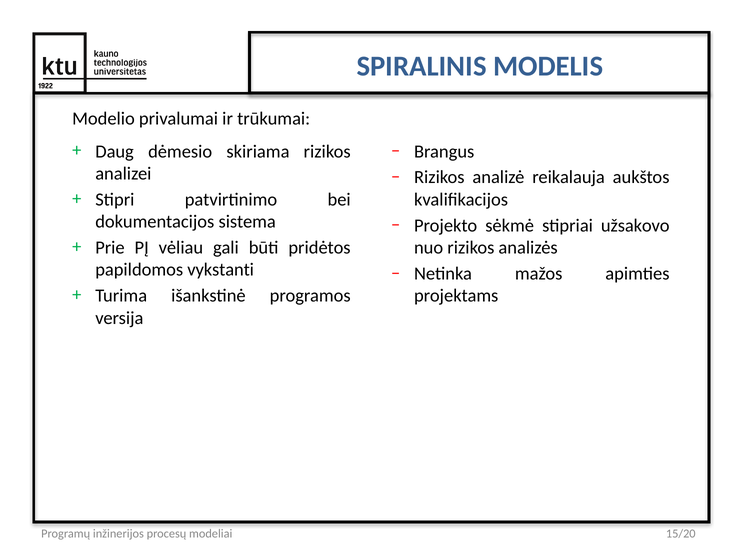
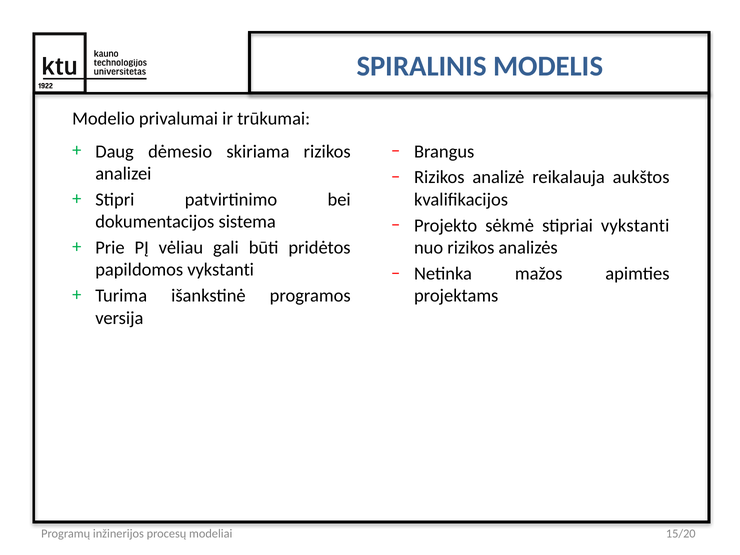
stipriai užsakovo: užsakovo -> vykstanti (635, 225)
